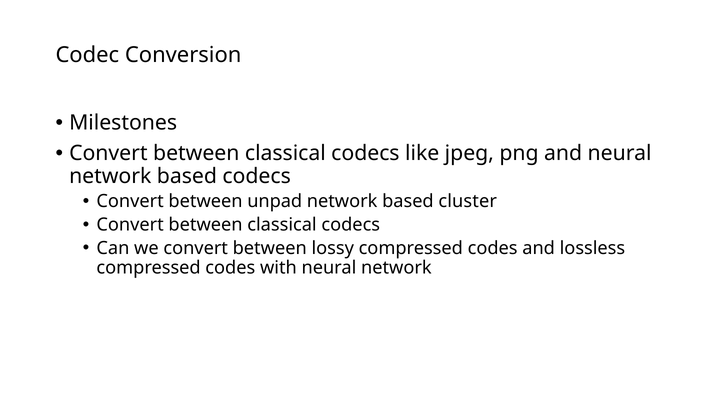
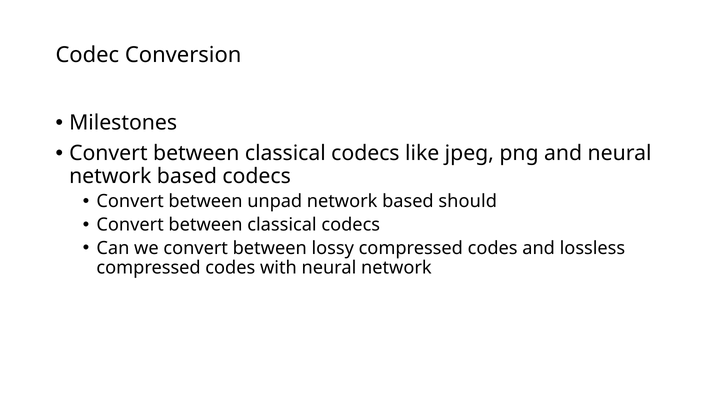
cluster: cluster -> should (468, 202)
